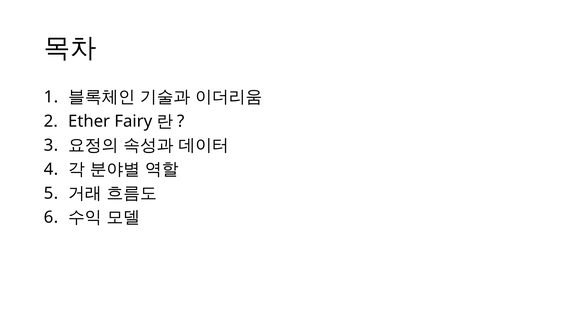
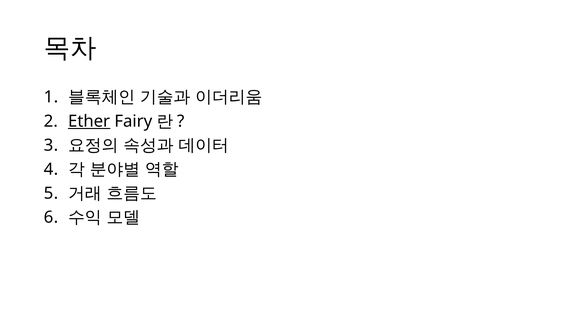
Ether underline: none -> present (89, 121)
